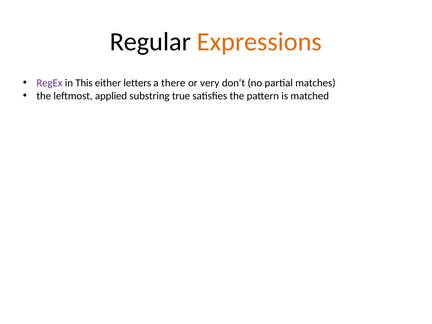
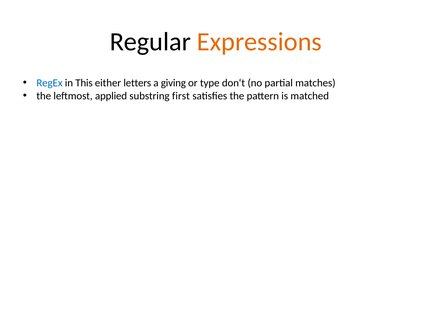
RegEx colour: purple -> blue (49, 83)
there: there -> giving (173, 83)
very: very -> type (210, 83)
true: true -> first (181, 96)
